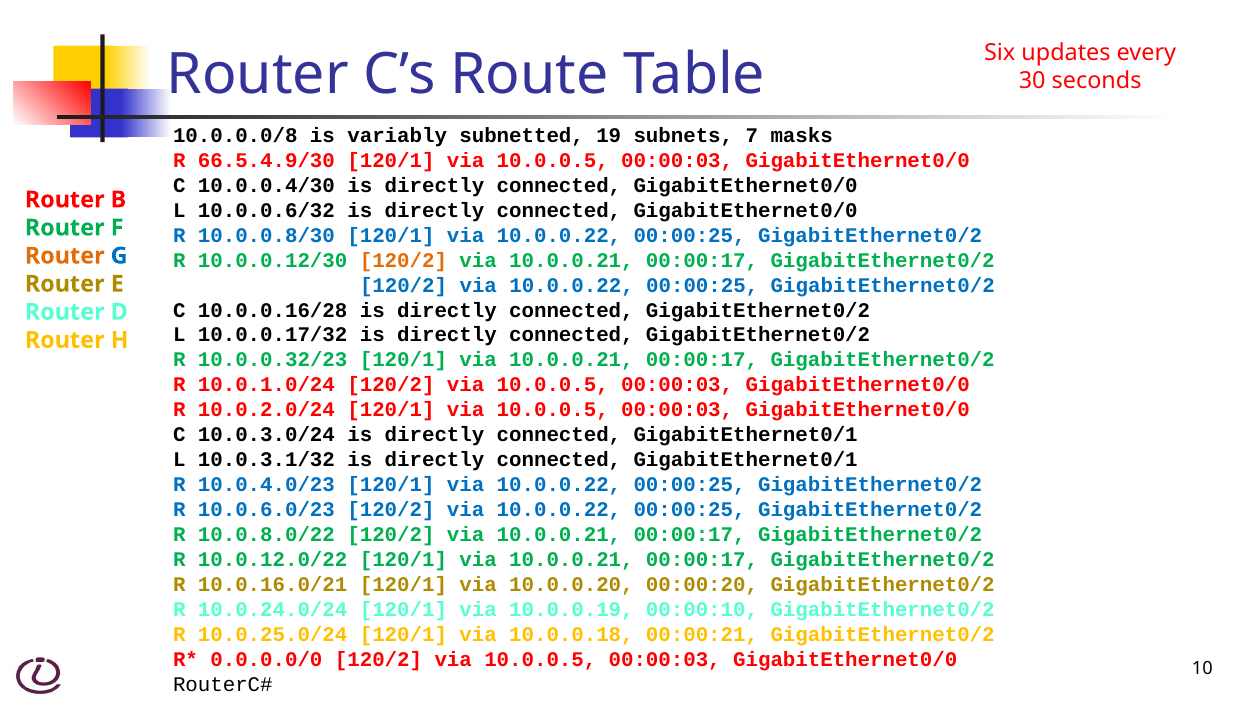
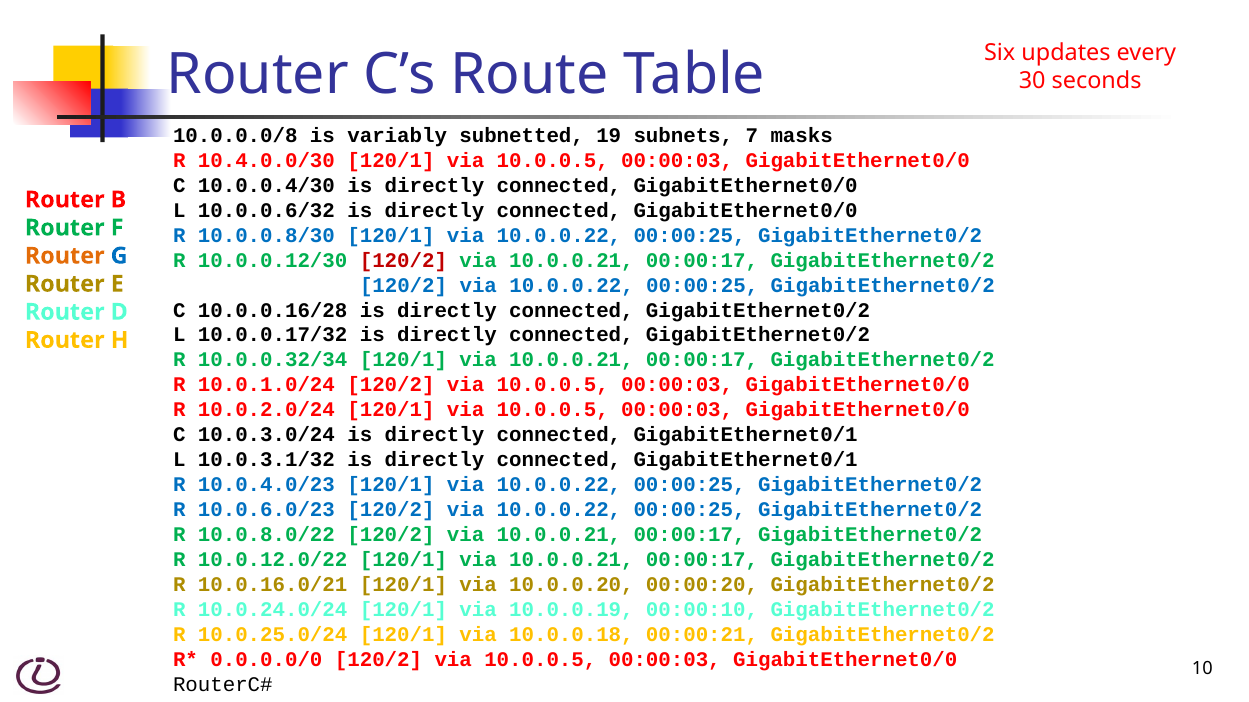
66.5.4.9/30: 66.5.4.9/30 -> 10.4.0.0/30 (266, 161)
120/2 colour: orange -> red (403, 260)
10.0.0.32/23: 10.0.0.32/23 -> 10.0.0.32/34 (273, 360)
